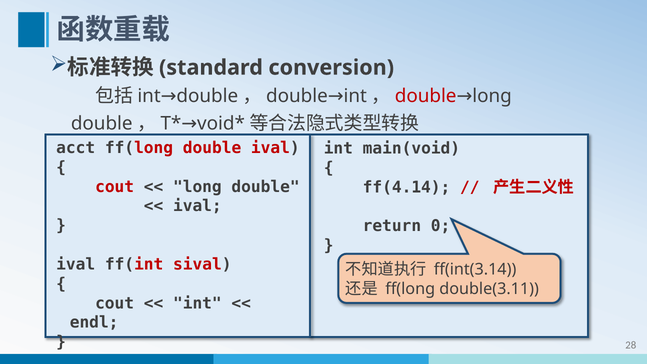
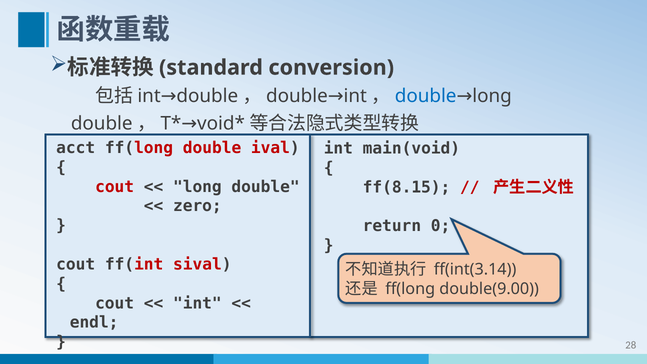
double colour: red -> blue (426, 96)
ff(4.14: ff(4.14 -> ff(8.15 (407, 187)
ival: ival -> zero (197, 206)
ival: ival -> cout (76, 264)
double(3.11: double(3.11 -> double(9.00 (489, 289)
